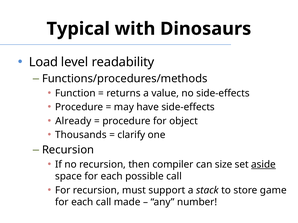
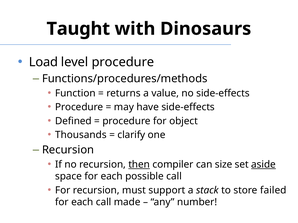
Typical: Typical -> Taught (78, 29)
level readability: readability -> procedure (123, 62)
Already: Already -> Defined (73, 121)
then underline: none -> present (139, 165)
game: game -> failed (273, 191)
